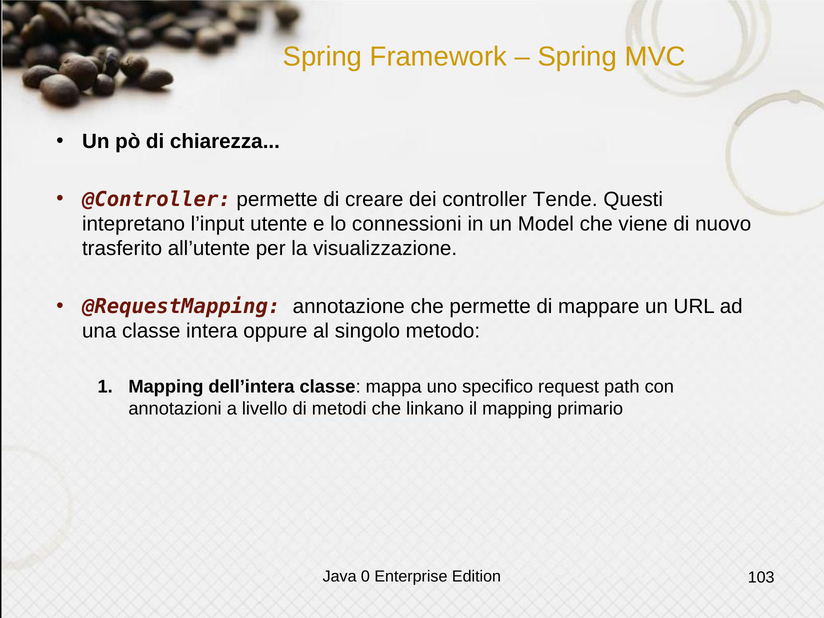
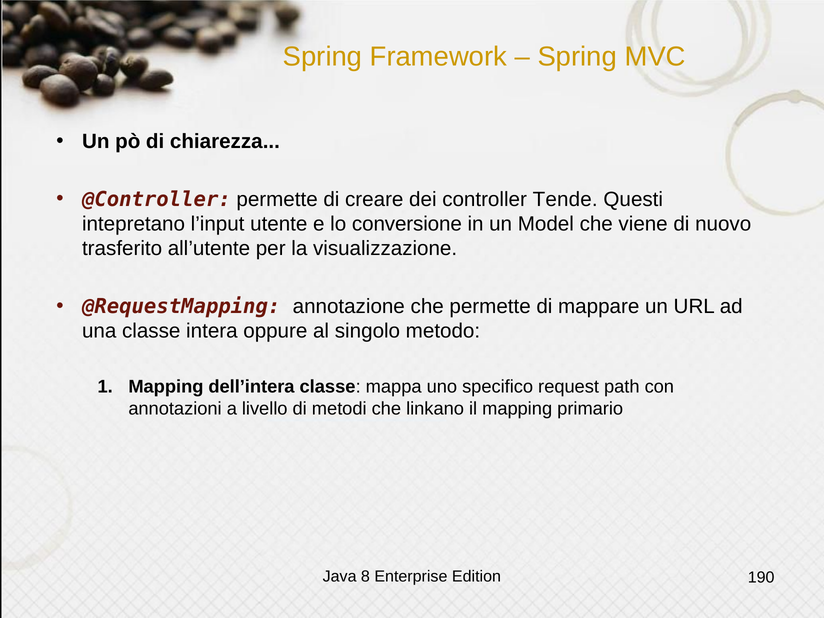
connessioni: connessioni -> conversione (407, 224)
0: 0 -> 8 (365, 576)
103: 103 -> 190 (761, 578)
